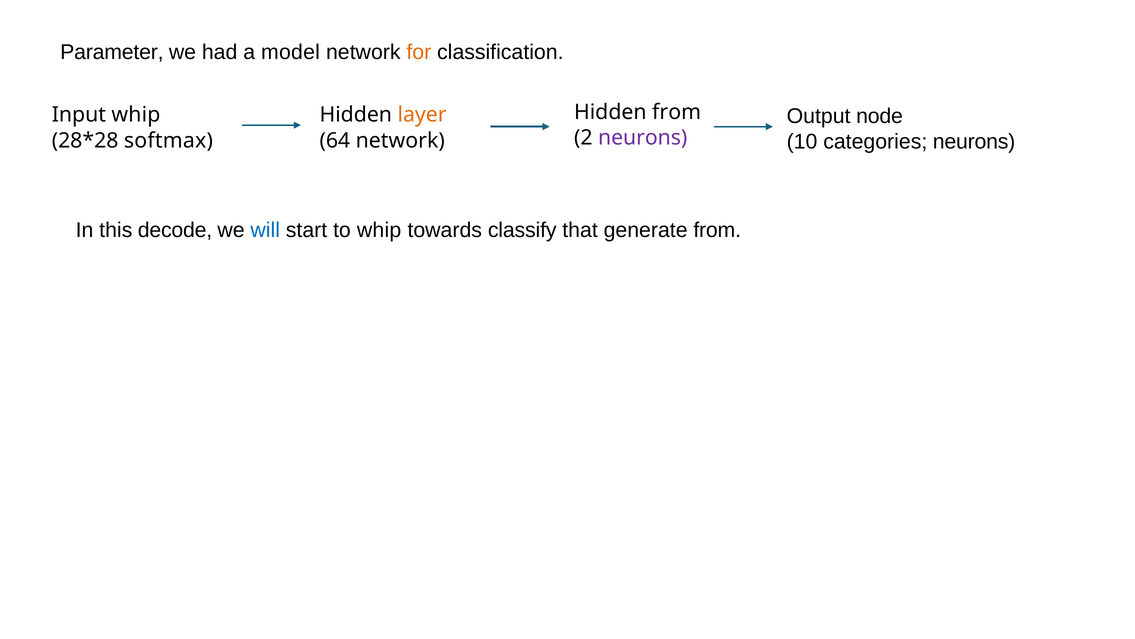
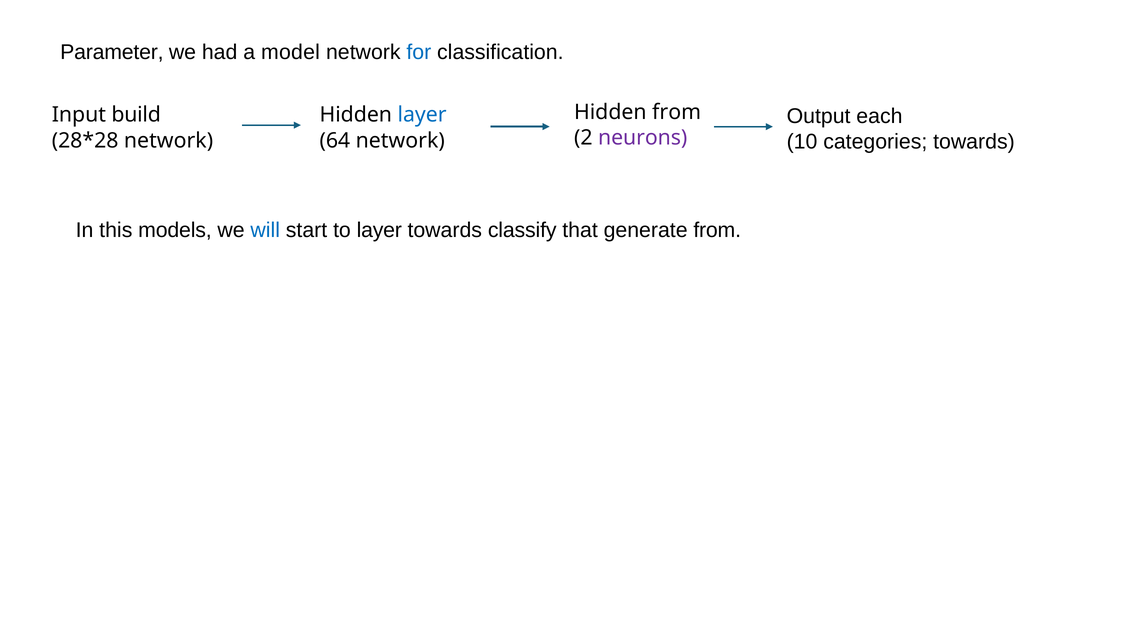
for colour: orange -> blue (419, 52)
node: node -> each (879, 116)
Input whip: whip -> build (136, 115)
layer colour: orange -> blue (422, 115)
categories neurons: neurons -> towards (974, 142)
softmax: softmax -> network (169, 140)
decode: decode -> models (175, 230)
to whip: whip -> layer (379, 230)
